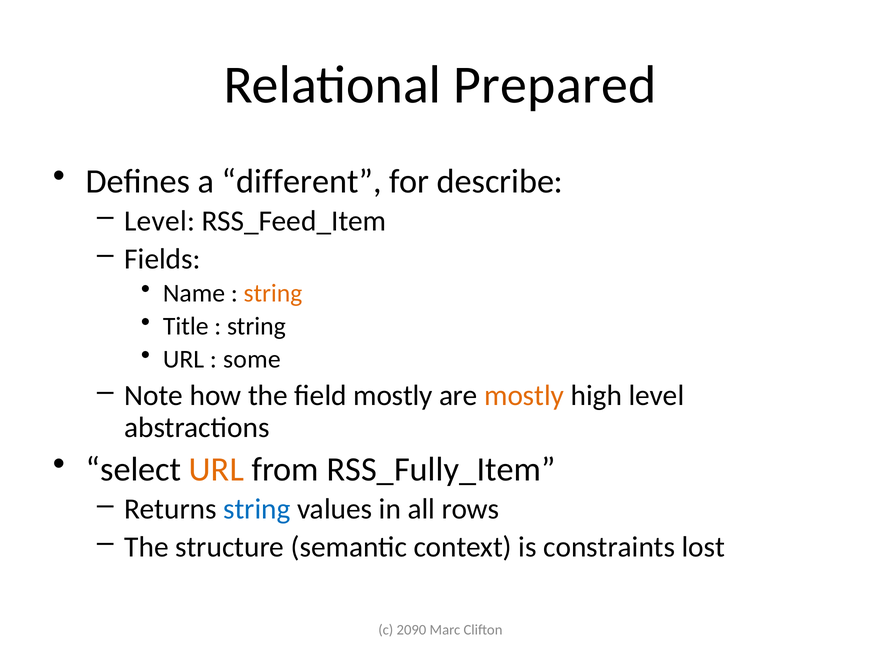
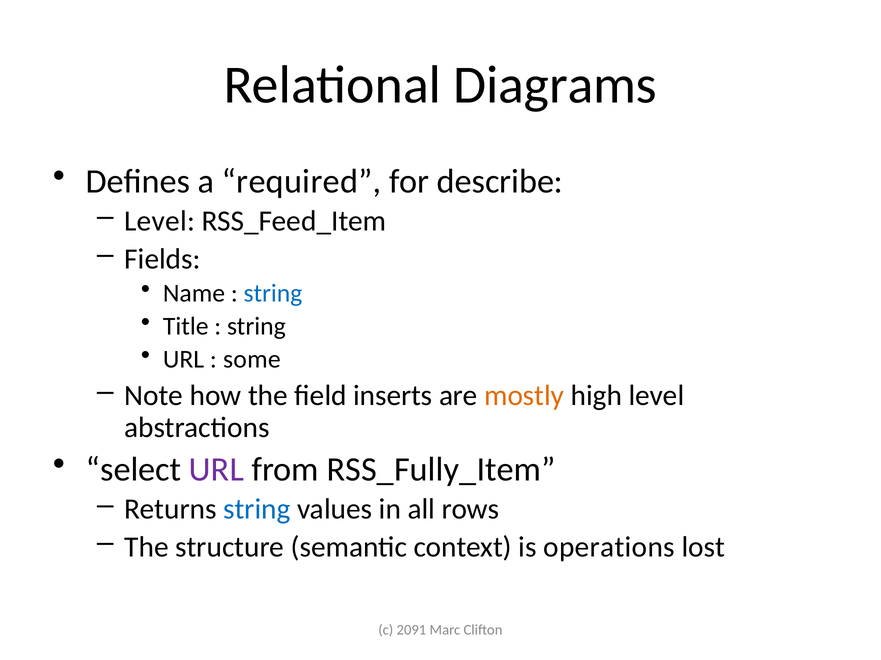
Prepared: Prepared -> Diagrams (555, 85)
different: different -> required (302, 182)
string colour: orange -> blue (273, 294)
field mostly: mostly -> inserts (393, 396)
URL colour: orange -> purple (216, 470)
constraints: constraints -> operations (609, 548)
2090: 2090 -> 2091 (411, 631)
